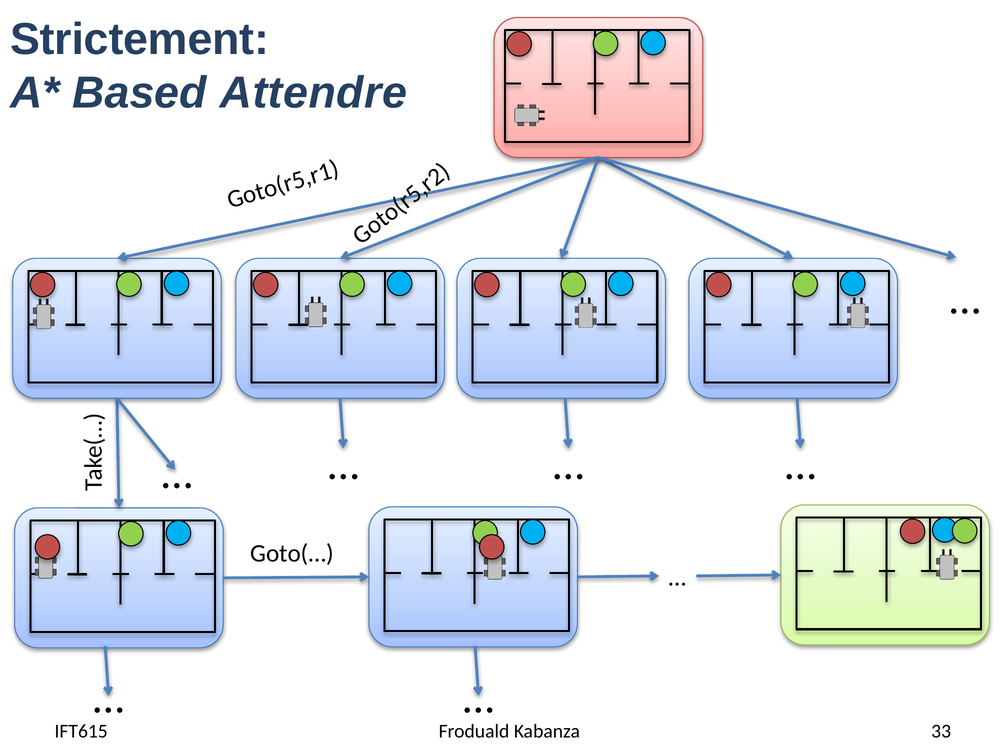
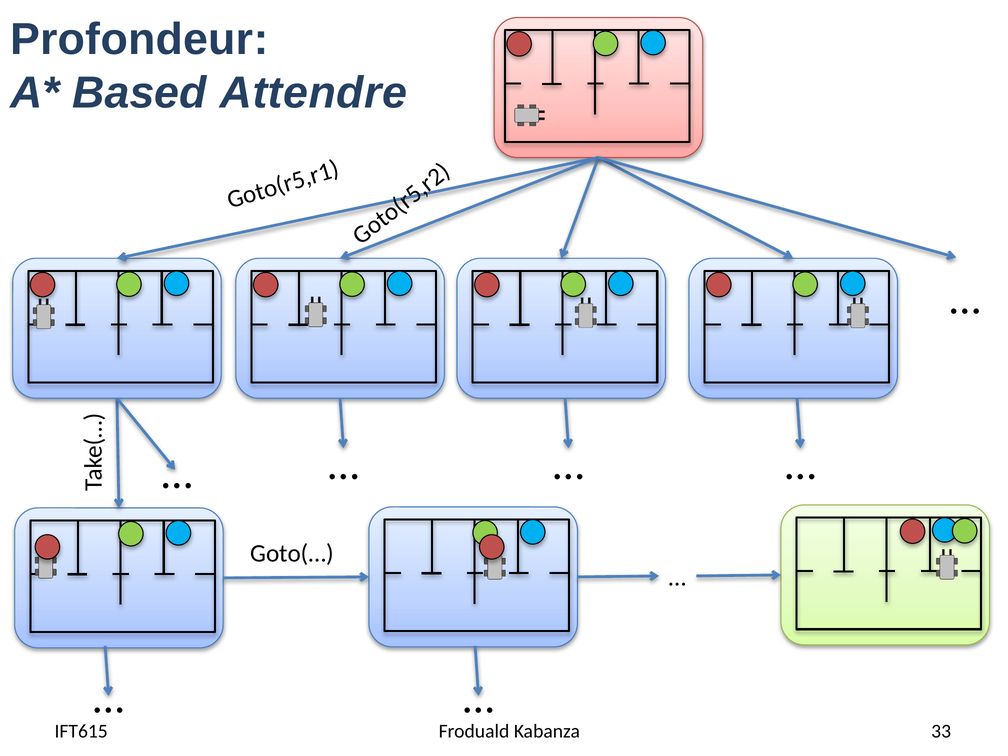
Strictement: Strictement -> Profondeur (139, 39)
